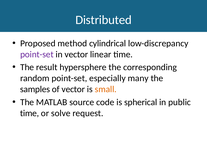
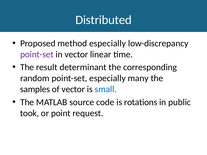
method cylindrical: cylindrical -> especially (108, 43)
hypersphere: hypersphere -> determinant (83, 67)
small colour: orange -> blue (106, 89)
spherical: spherical -> rotations (141, 102)
time: time -> took (30, 113)
solve: solve -> point (61, 113)
